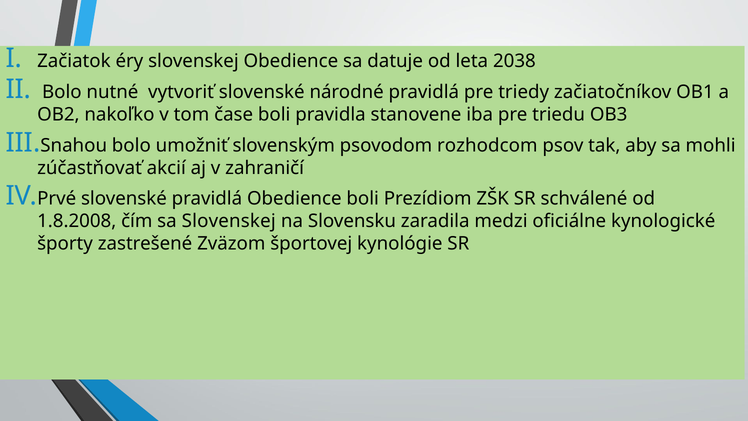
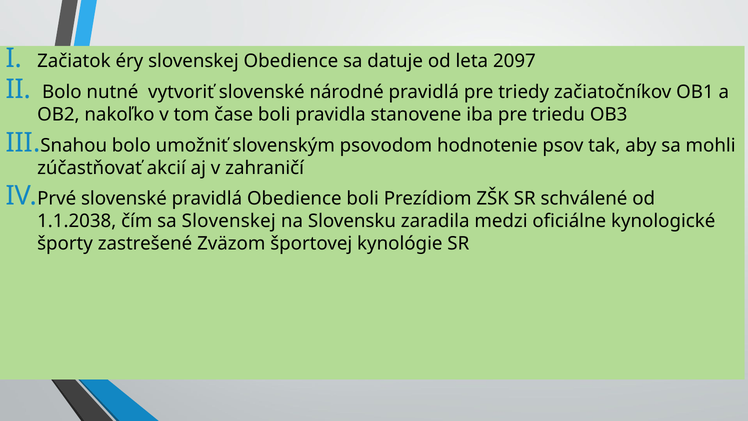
2038: 2038 -> 2097 (514, 61)
rozhodcom: rozhodcom -> hodnotenie (487, 145)
1.8.2008: 1.8.2008 -> 1.1.2038 (77, 221)
